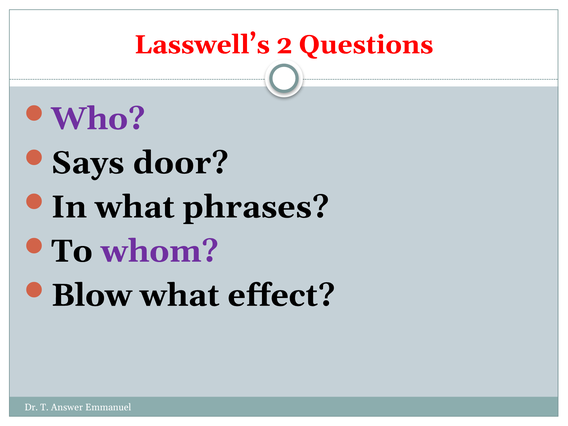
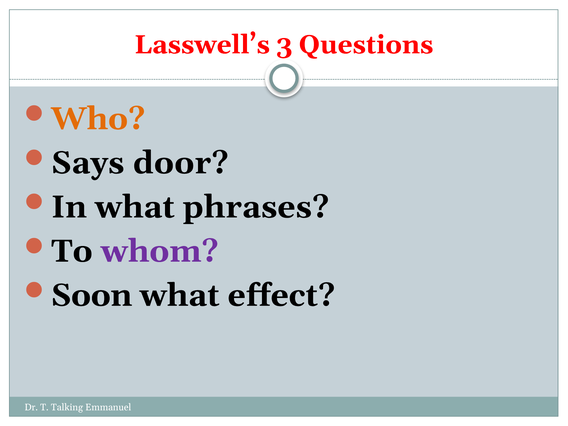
2: 2 -> 3 (284, 45)
Who colour: purple -> orange (98, 119)
Blow: Blow -> Soon (92, 295)
Answer: Answer -> Talking (67, 407)
